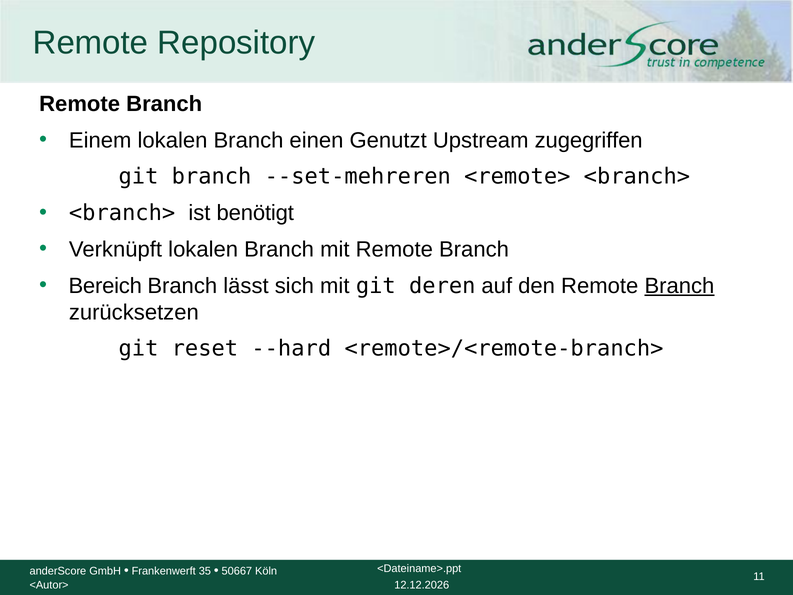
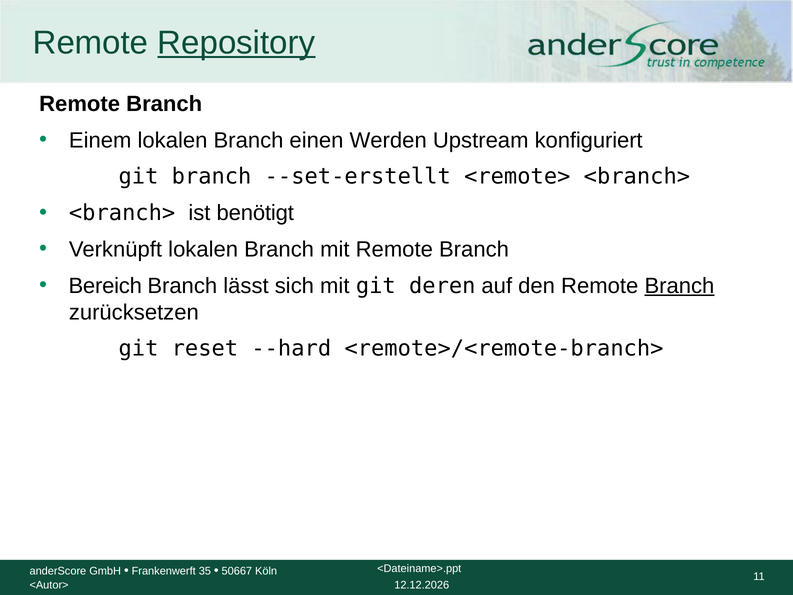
Repository underline: none -> present (236, 43)
Genutzt: Genutzt -> Werden (388, 140)
zugegriffen: zugegriffen -> konfiguriert (589, 140)
--set-mehreren: --set-mehreren -> --set-erstellt (358, 177)
